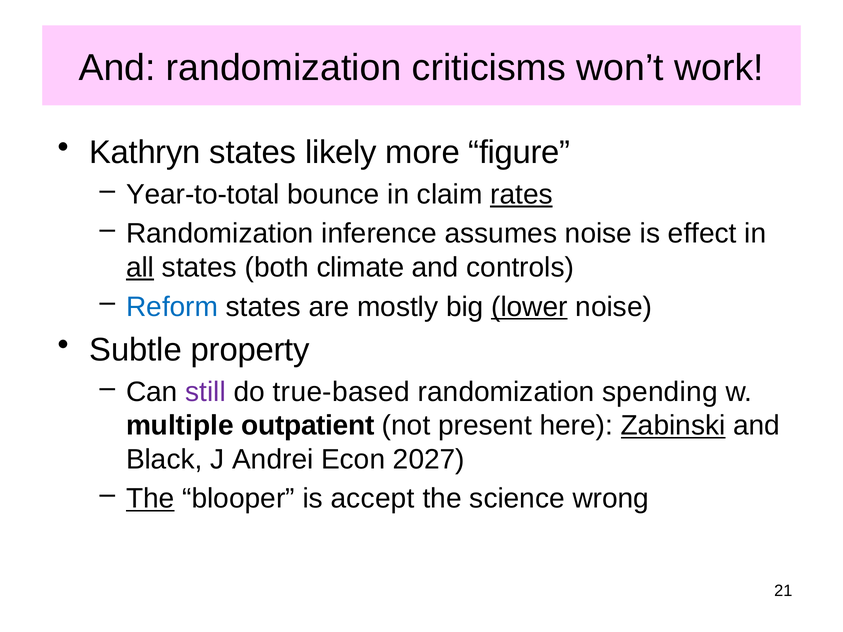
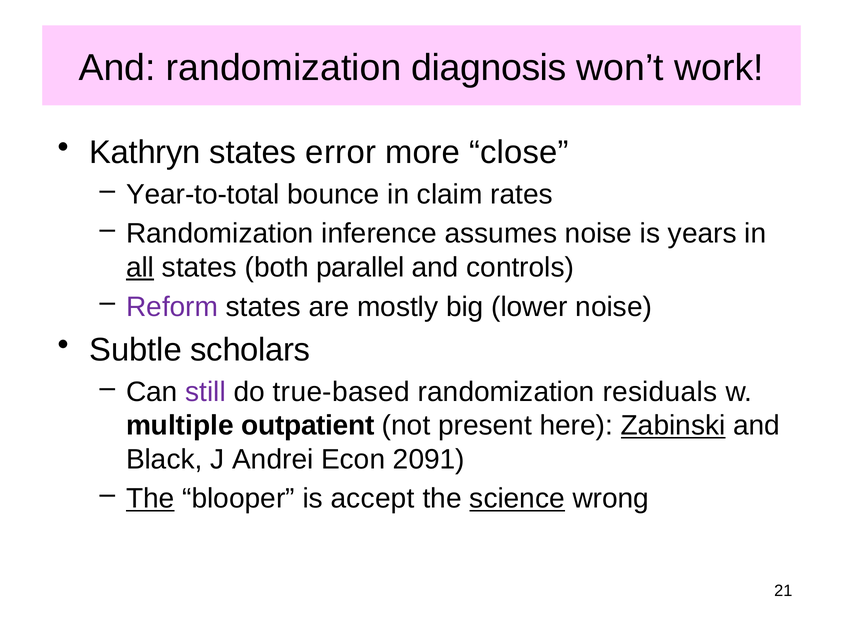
criticisms: criticisms -> diagnosis (489, 68)
likely: likely -> error (341, 153)
figure: figure -> close (519, 153)
rates underline: present -> none (521, 194)
effect: effect -> years (702, 234)
climate: climate -> parallel (360, 268)
Reform colour: blue -> purple (172, 307)
lower underline: present -> none (529, 307)
property: property -> scholars (250, 350)
spending: spending -> residuals (660, 392)
2027: 2027 -> 2091 (429, 460)
science underline: none -> present (517, 499)
